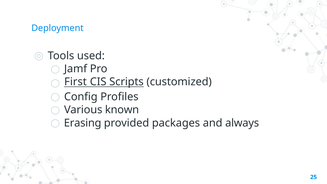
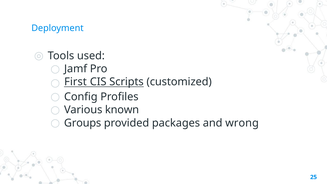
Erasing: Erasing -> Groups (83, 123)
always: always -> wrong (242, 123)
